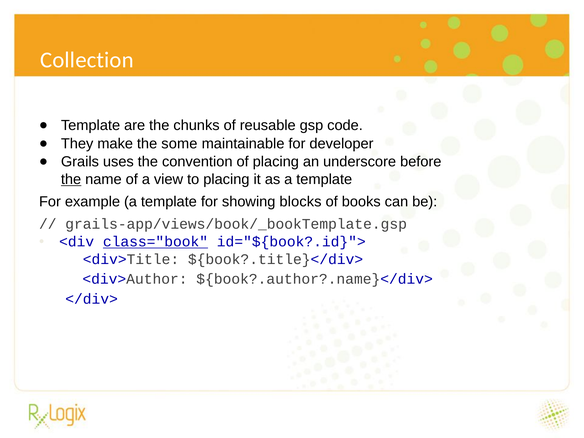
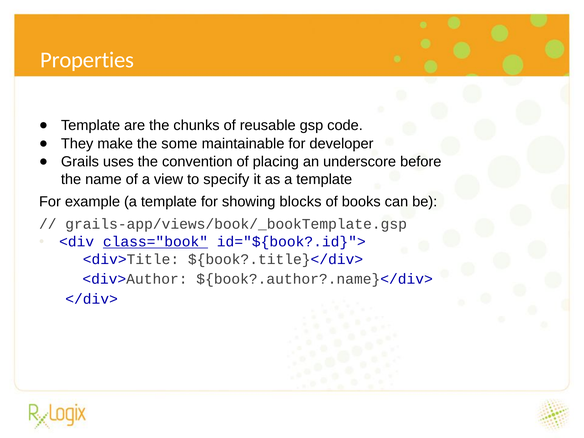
Collection: Collection -> Properties (87, 60)
the underline: present -> none (71, 179)
to placing: placing -> specify (226, 179)
